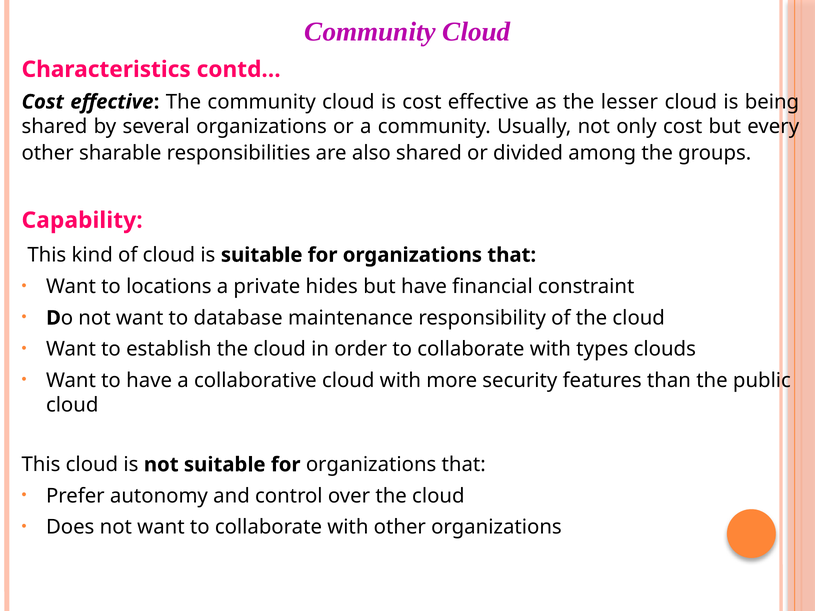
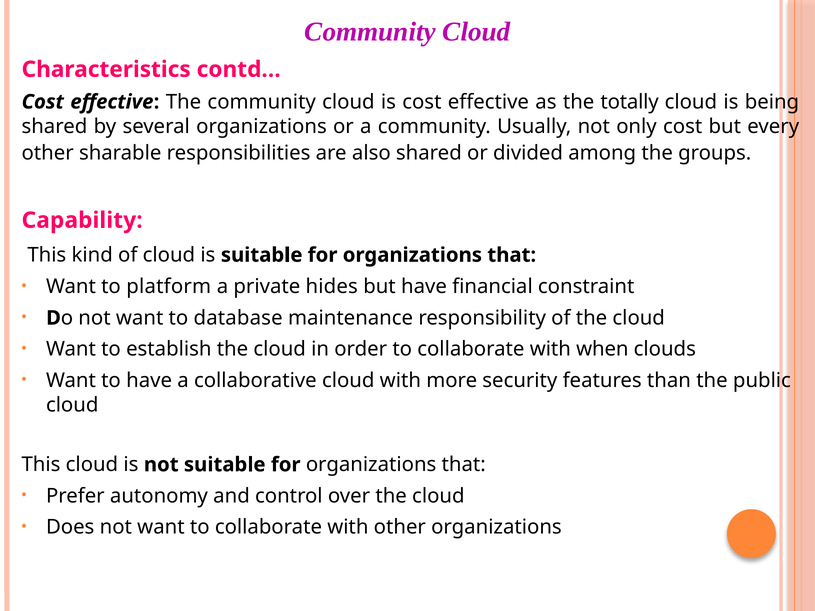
lesser: lesser -> totally (630, 102)
locations: locations -> platform (169, 287)
types: types -> when (602, 349)
